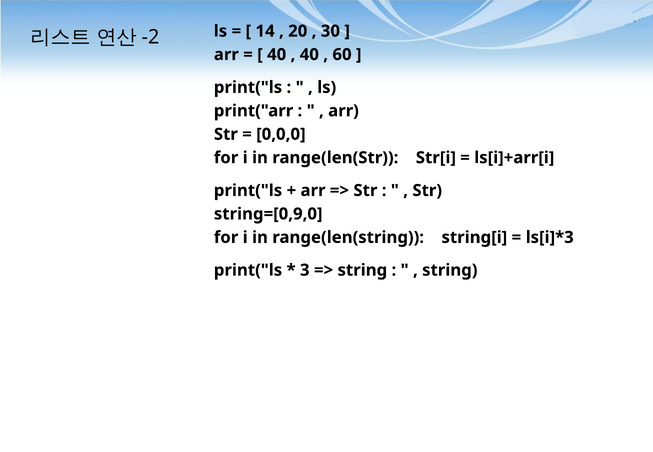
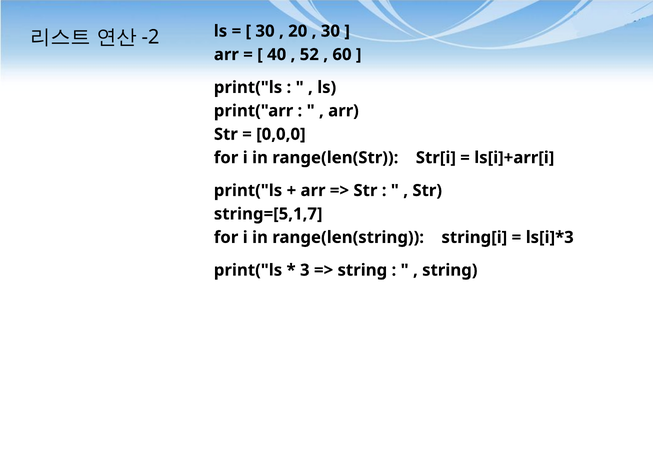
14: 14 -> 30 (265, 31)
40: 40 -> 52 (309, 55)
string=[0,9,0: string=[0,9,0 -> string=[5,1,7 (268, 214)
